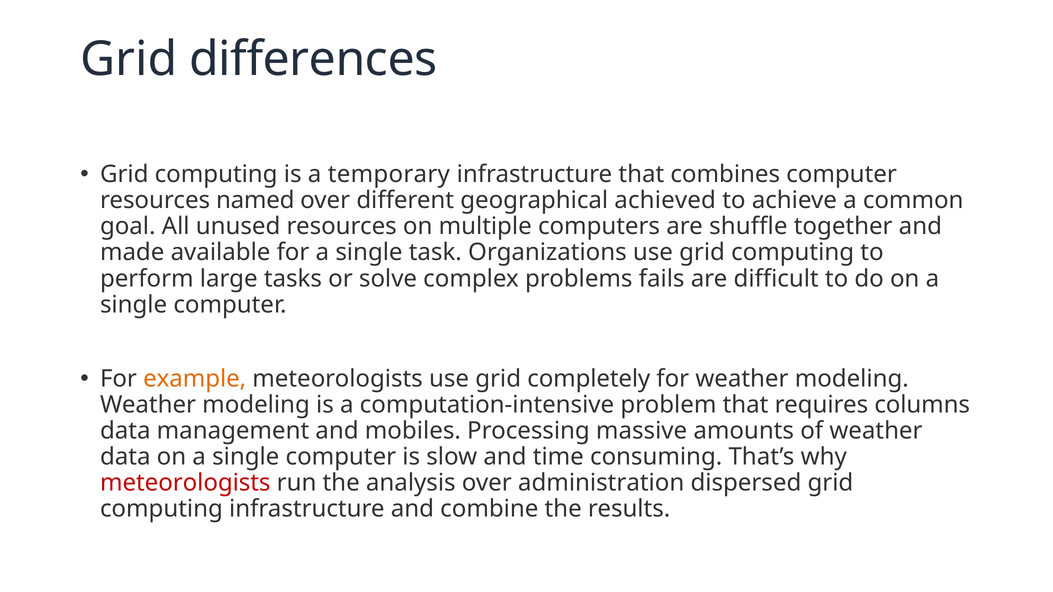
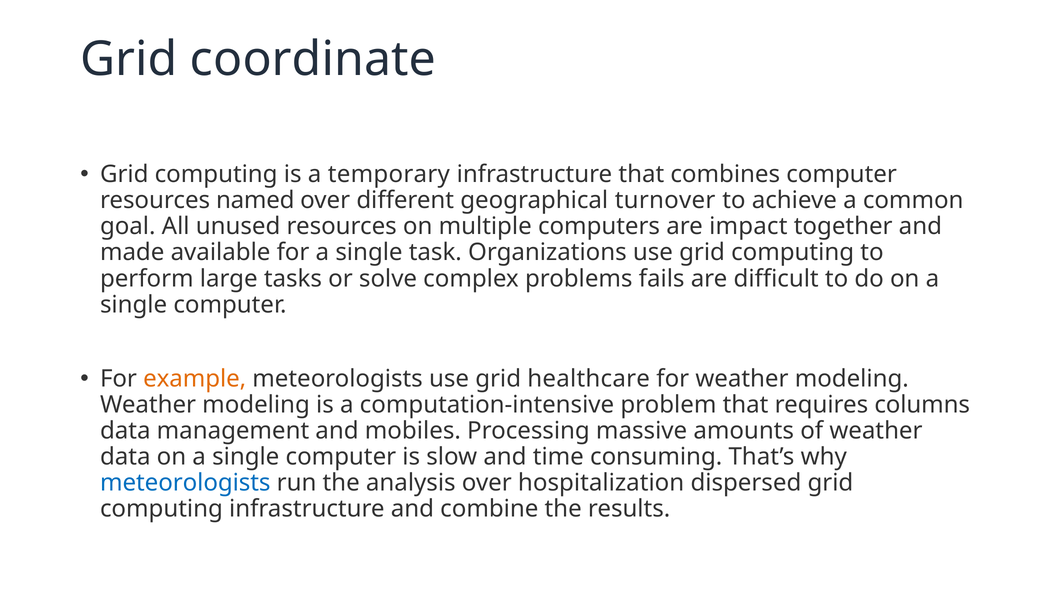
differences: differences -> coordinate (313, 60)
achieved: achieved -> turnover (665, 201)
shuffle: shuffle -> impact (748, 227)
completely: completely -> healthcare (589, 379)
meteorologists colour: red -> blue (185, 483)
administration: administration -> hospitalization (601, 483)
